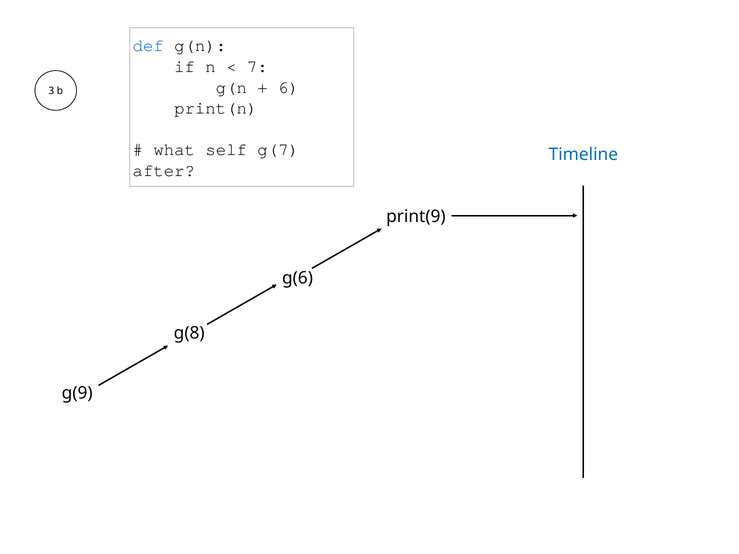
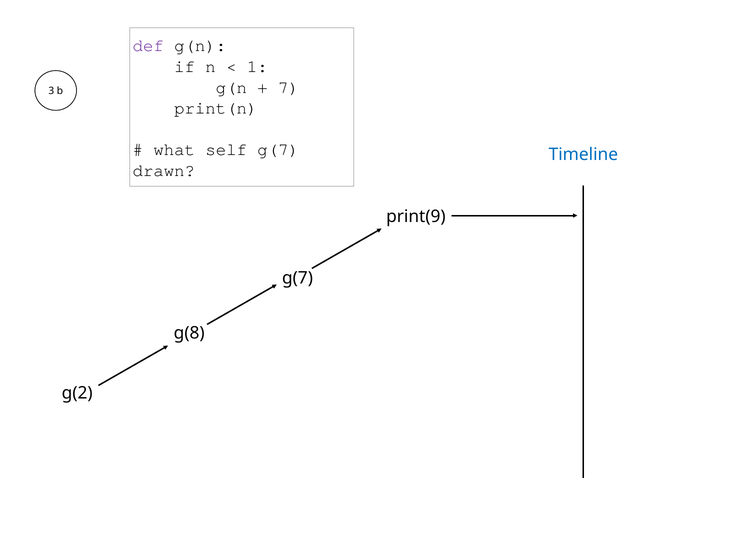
def colour: blue -> purple (148, 46)
7: 7 -> 1 (257, 67)
6: 6 -> 7 (289, 87)
after: after -> drawn (164, 171)
g(6: g(6 -> g(7 (298, 278)
g(9: g(9 -> g(2 (77, 393)
